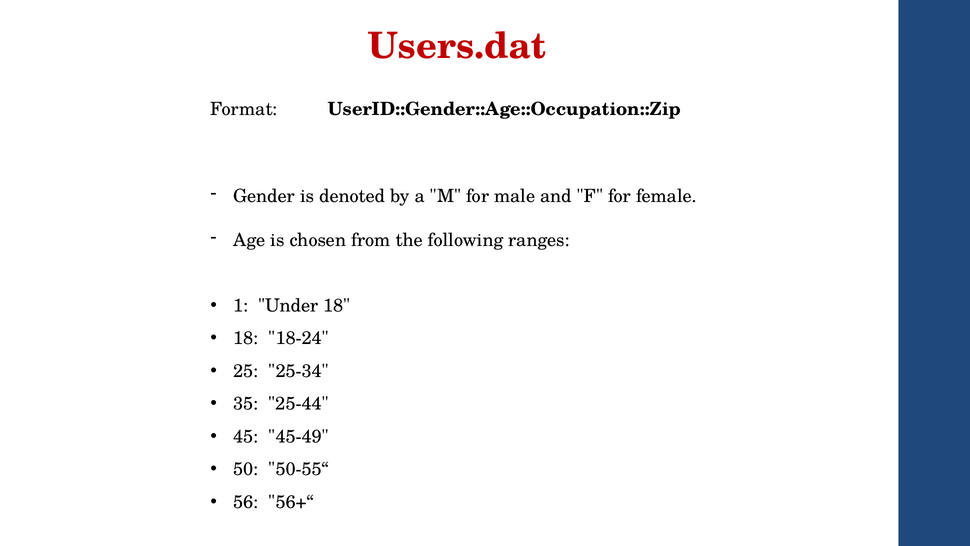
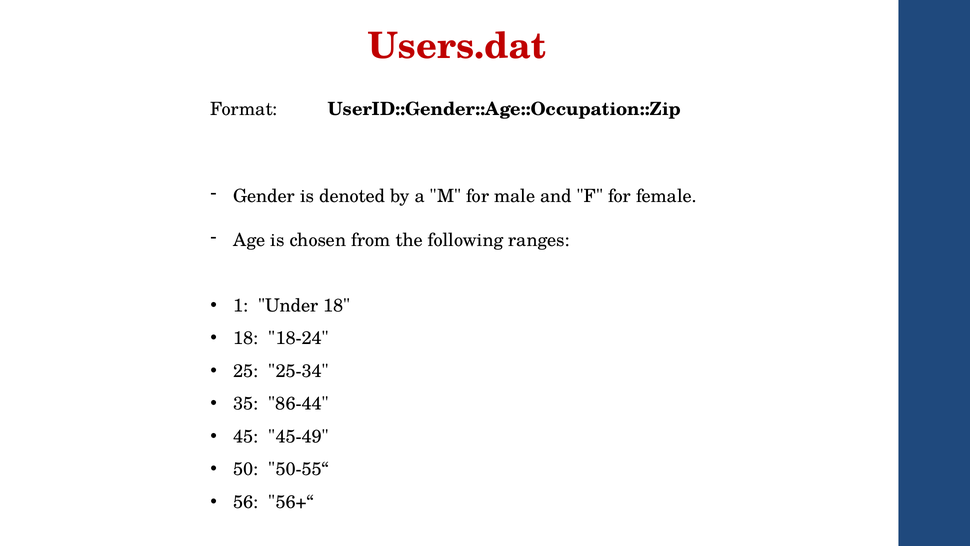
25-44: 25-44 -> 86-44 (299, 404)
